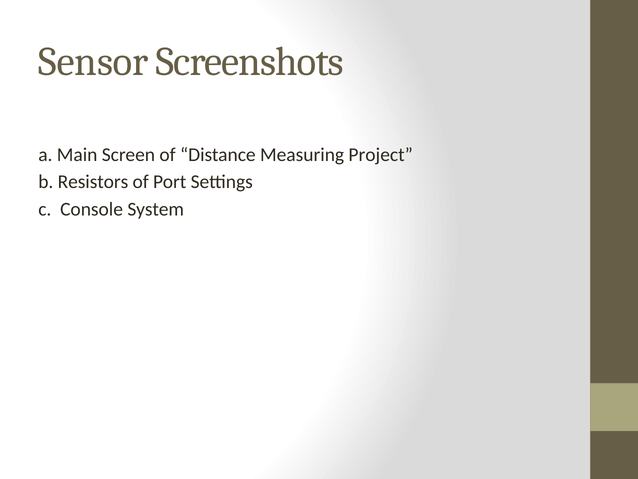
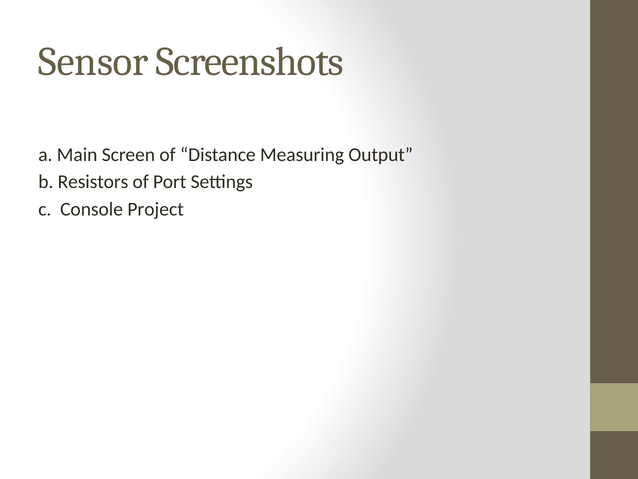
Project: Project -> Output (381, 154)
System: System -> Project (156, 209)
